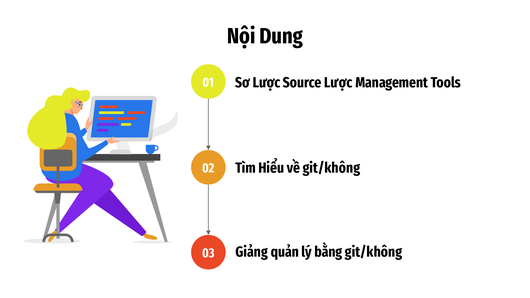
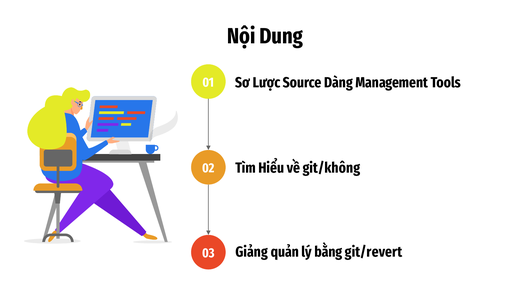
Source Lược: Lược -> Dàng (338, 83)
bằng git/không: git/không -> git/revert (374, 252)
